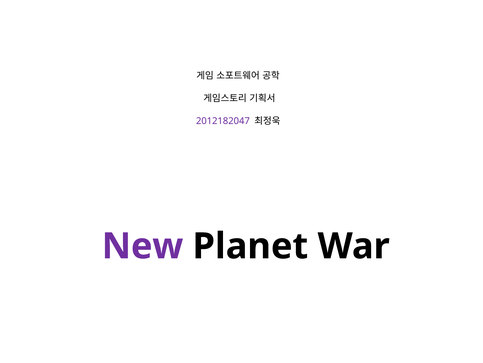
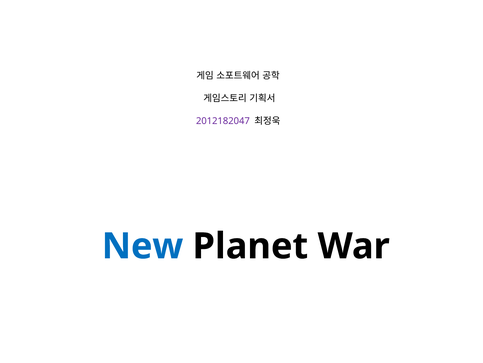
New colour: purple -> blue (143, 246)
